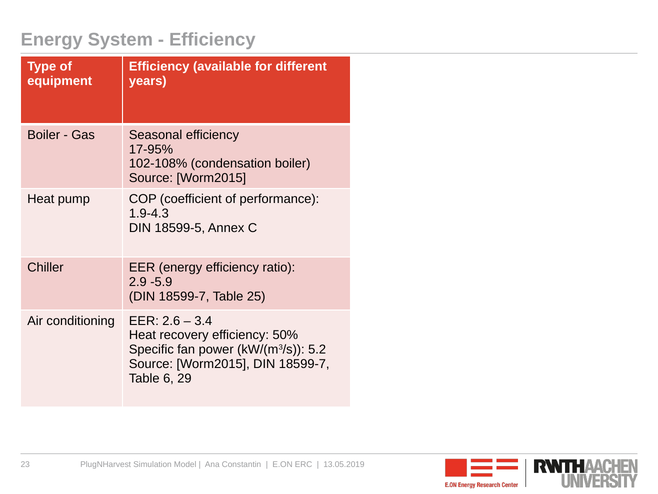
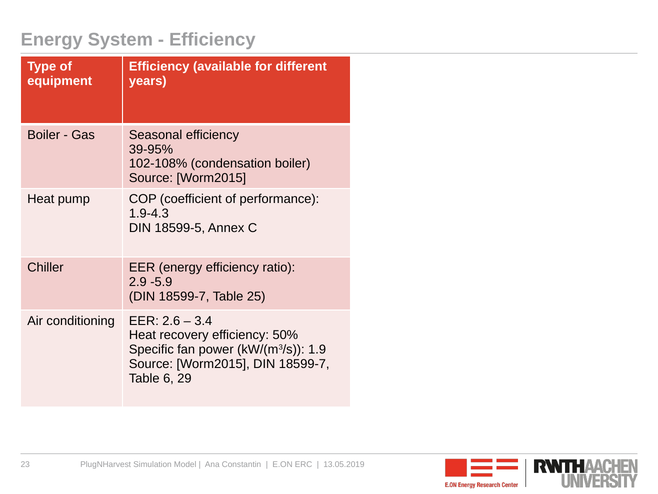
17-95%: 17-95% -> 39-95% (151, 149)
5.2: 5.2 -> 1.9 (317, 349)
